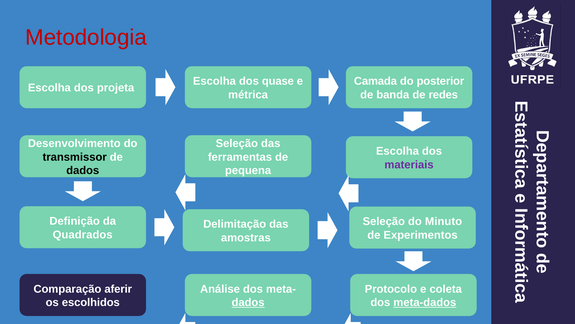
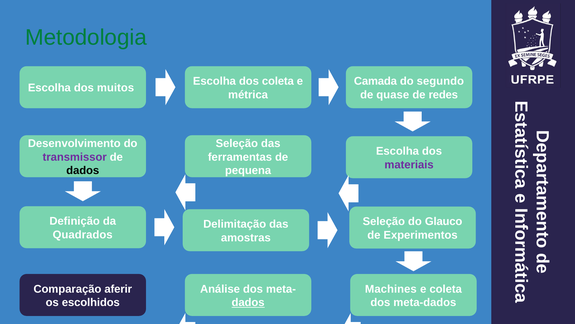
Metodologia colour: red -> green (86, 38)
dos quase: quase -> coleta (278, 81)
posterior: posterior -> segundo (440, 81)
projeta: projeta -> muitos (116, 88)
banda: banda -> quase (393, 95)
transmissor colour: black -> purple (75, 157)
Minuto: Minuto -> Glauco (444, 221)
Protocolo: Protocolo -> Machines (391, 289)
meta-dados underline: present -> none (425, 302)
